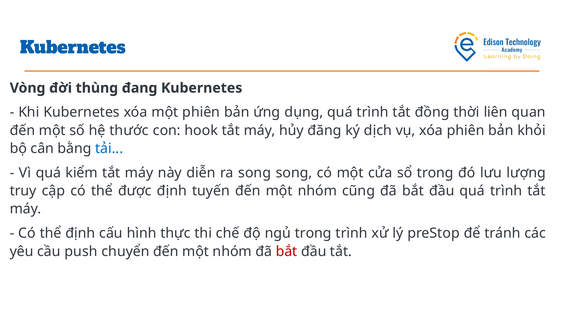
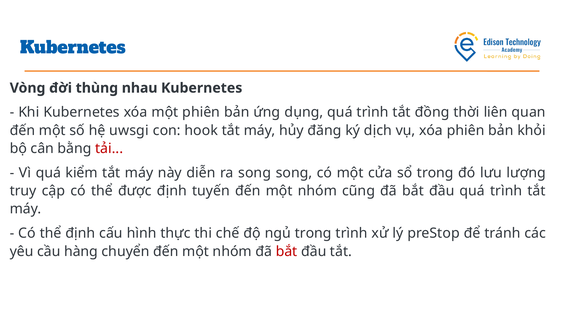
đang: đang -> nhau (140, 88)
thước: thước -> uwsgi (129, 131)
tải colour: blue -> red (109, 149)
push: push -> hàng (81, 252)
